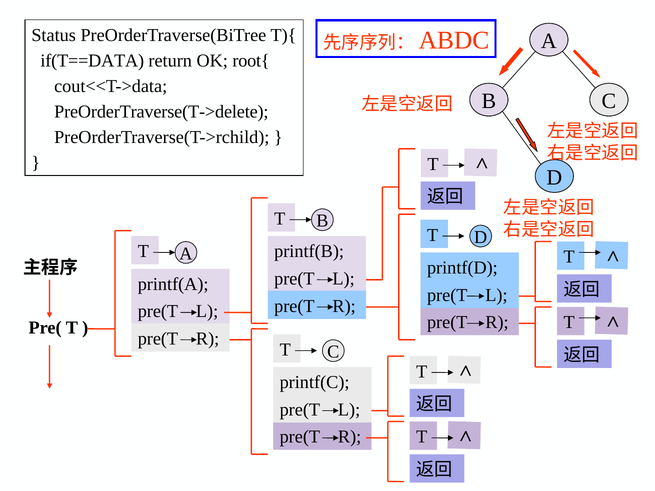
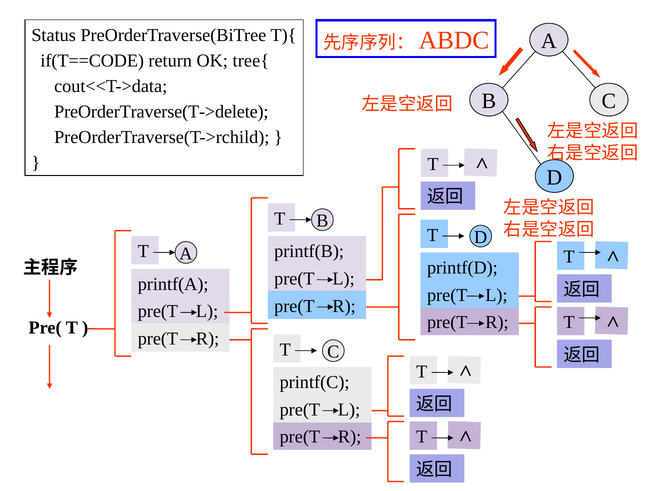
if(T==DATA: if(T==DATA -> if(T==CODE (92, 61)
root{: root{ -> tree{ (251, 61)
